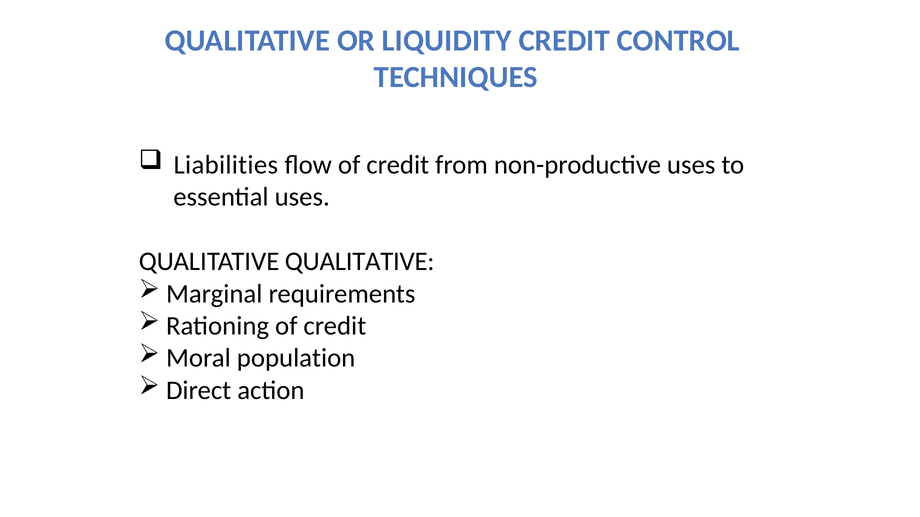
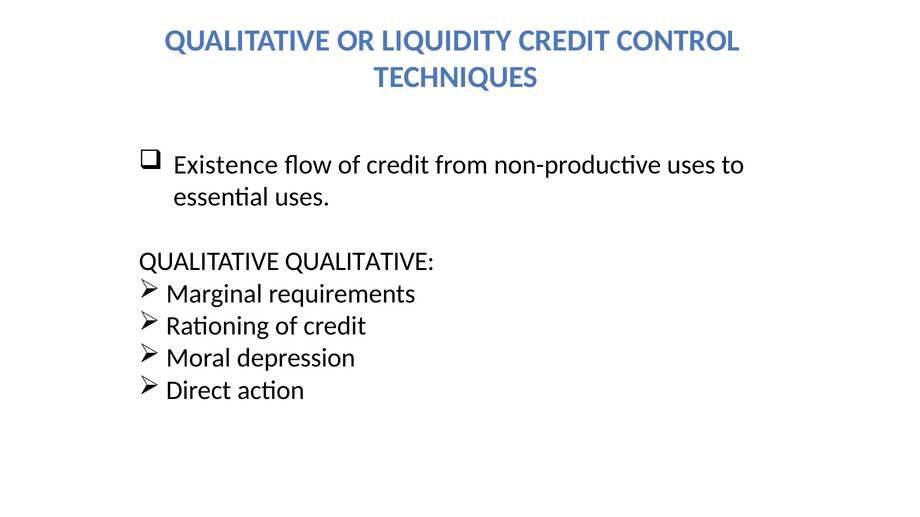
Liabilities: Liabilities -> Existence (226, 165)
population: population -> depression (296, 358)
